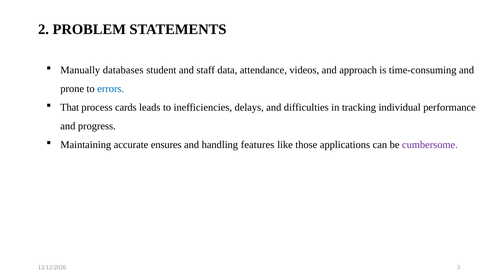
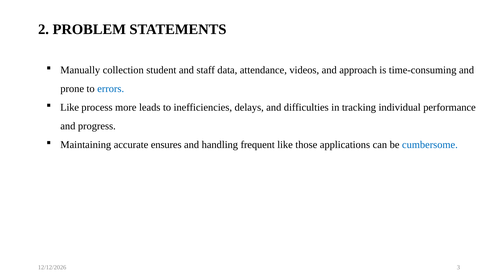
databases: databases -> collection (123, 70)
That: That -> Like (70, 107)
cards: cards -> more (126, 107)
features: features -> frequent (258, 145)
cumbersome colour: purple -> blue (430, 145)
